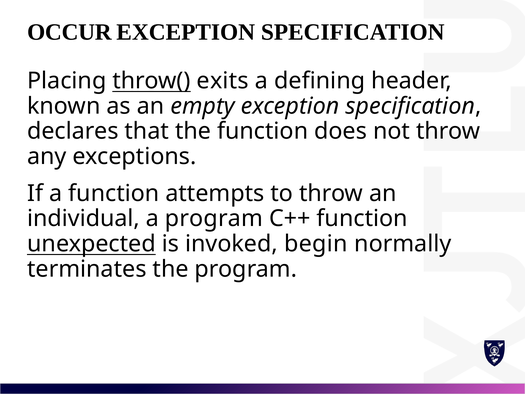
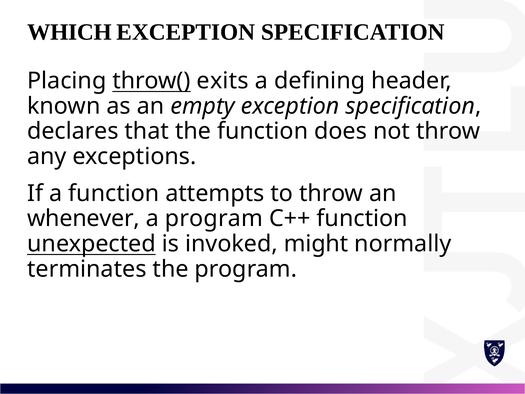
OCCUR: OCCUR -> WHICH (69, 32)
individual: individual -> whenever (84, 218)
begin: begin -> might (316, 244)
